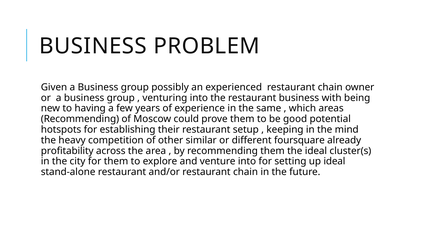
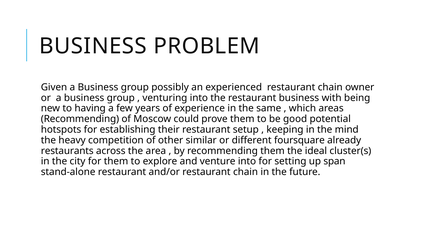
profitability: profitability -> restaurants (67, 151)
up ideal: ideal -> span (334, 162)
